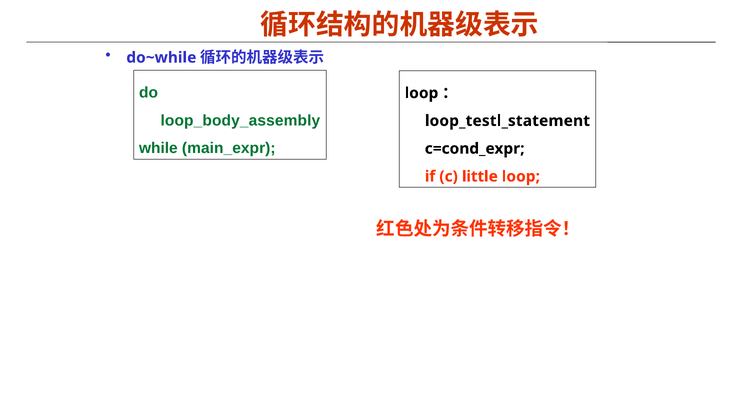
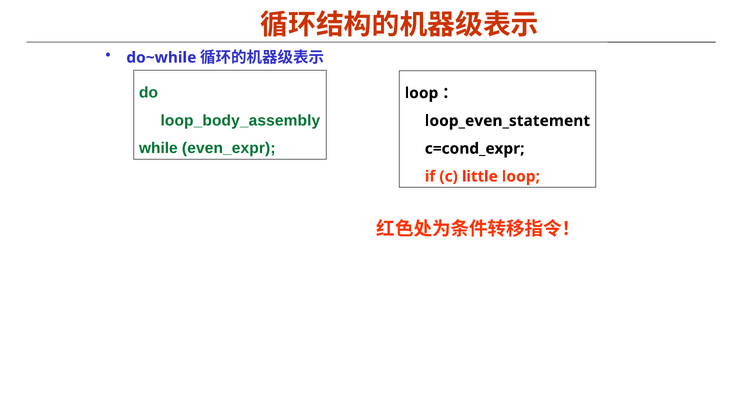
loop_testl_statement: loop_testl_statement -> loop_even_statement (507, 121)
main_expr: main_expr -> even_expr (229, 149)
